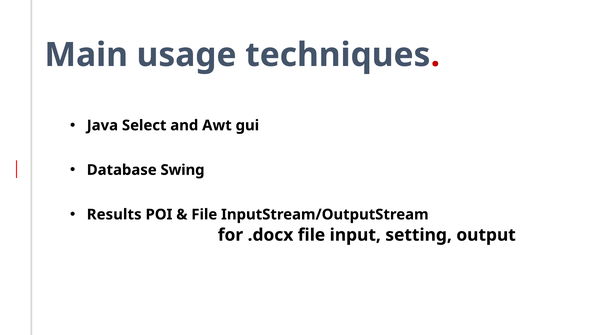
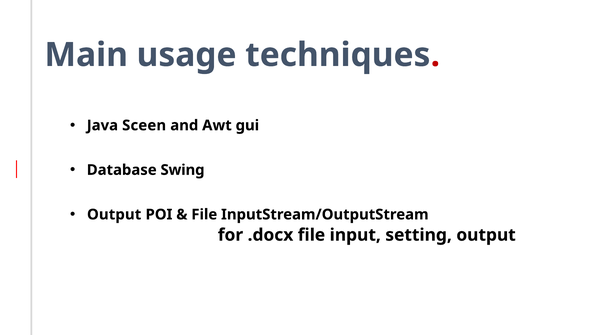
Select: Select -> Sceen (144, 125)
Results: Results -> Output (114, 215)
